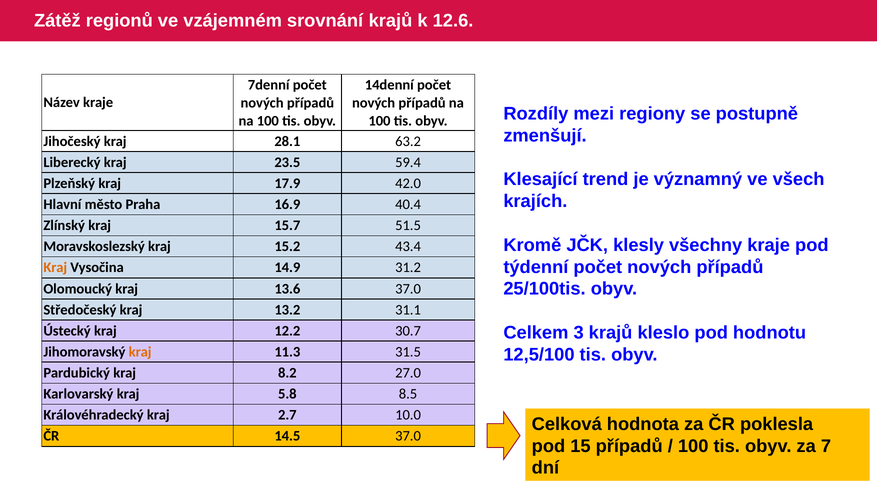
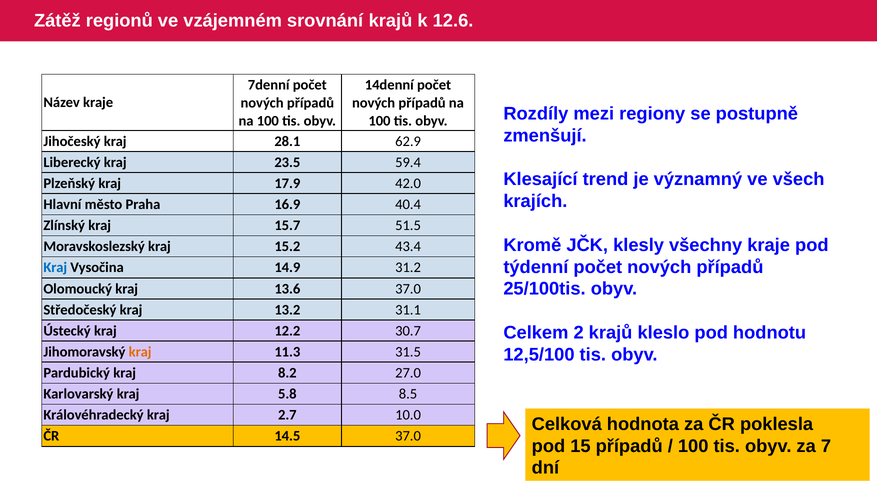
63.2: 63.2 -> 62.9 (408, 141)
Kraj colour: orange -> blue (55, 268)
3: 3 -> 2 (579, 333)
